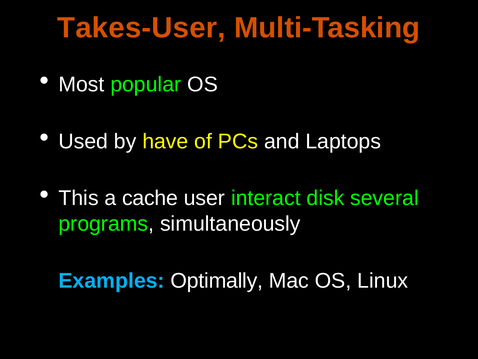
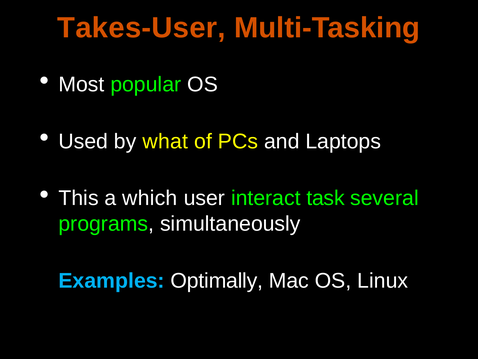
have: have -> what (165, 141)
cache: cache -> which (150, 198)
disk: disk -> task (326, 198)
